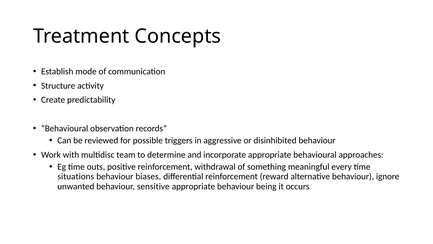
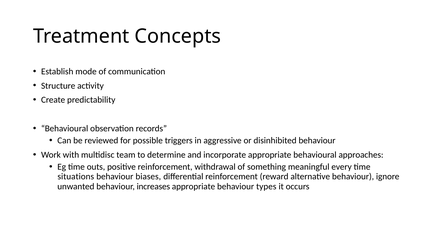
sensitive: sensitive -> increases (153, 186)
being: being -> types (266, 186)
